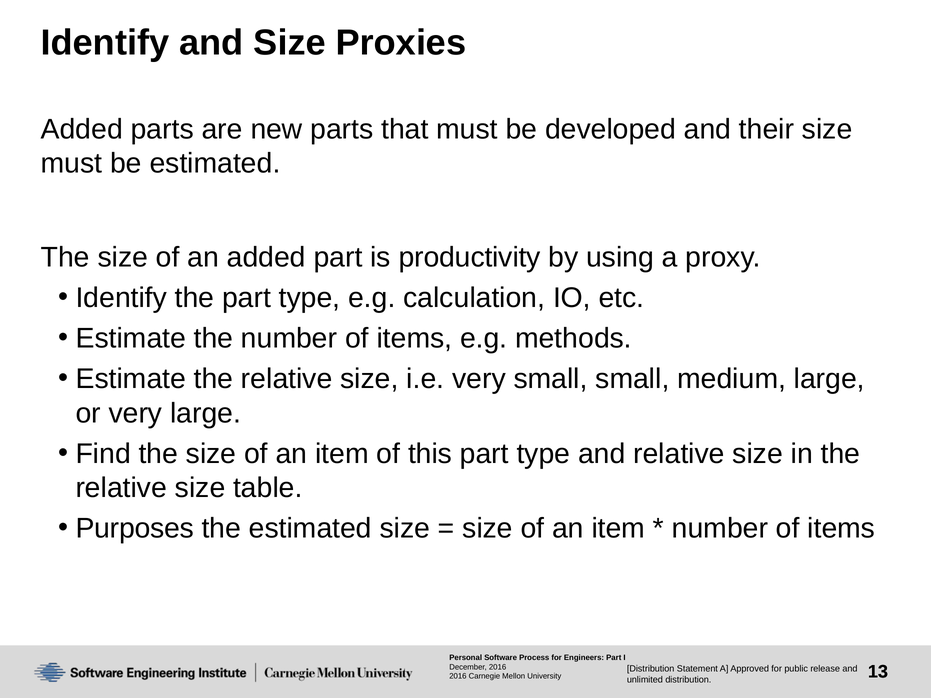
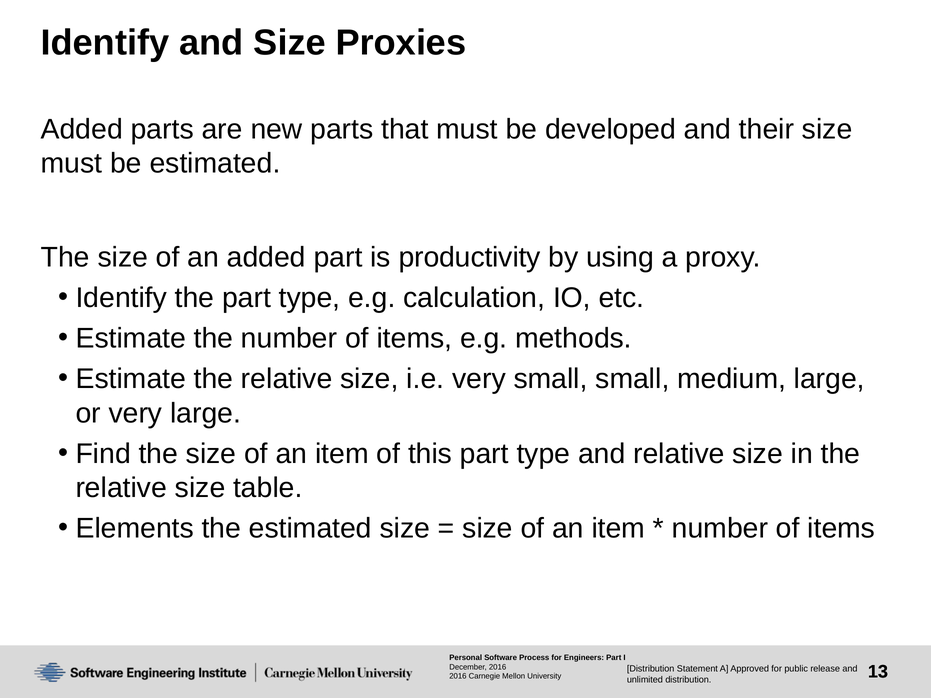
Purposes: Purposes -> Elements (135, 529)
